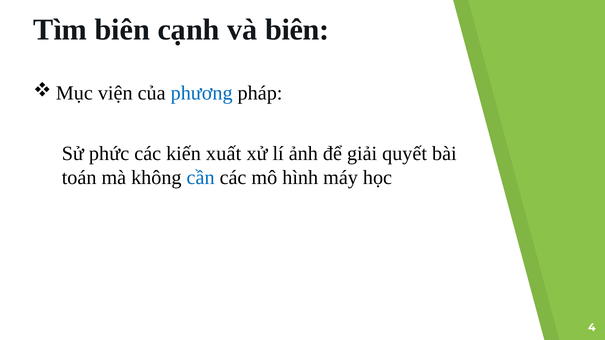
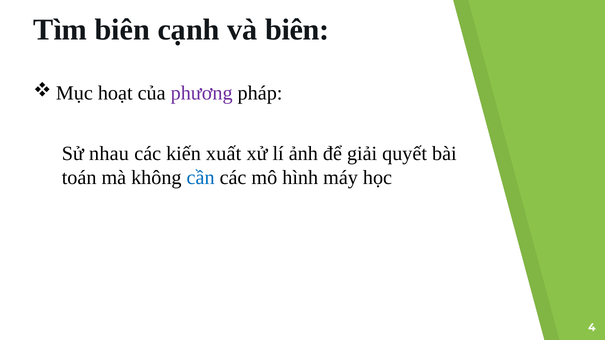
viện: viện -> hoạt (115, 93)
phương colour: blue -> purple (202, 93)
phức: phức -> nhau (109, 154)
